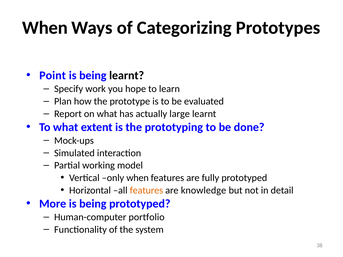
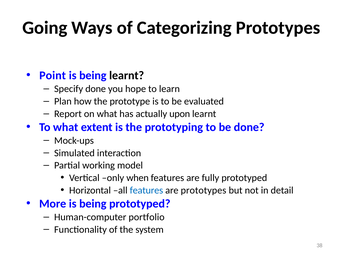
When: When -> Going (45, 28)
Specify work: work -> done (96, 89)
large: large -> upon (180, 114)
features colour: orange -> blue (146, 191)
are knowledge: knowledge -> prototypes (204, 191)
